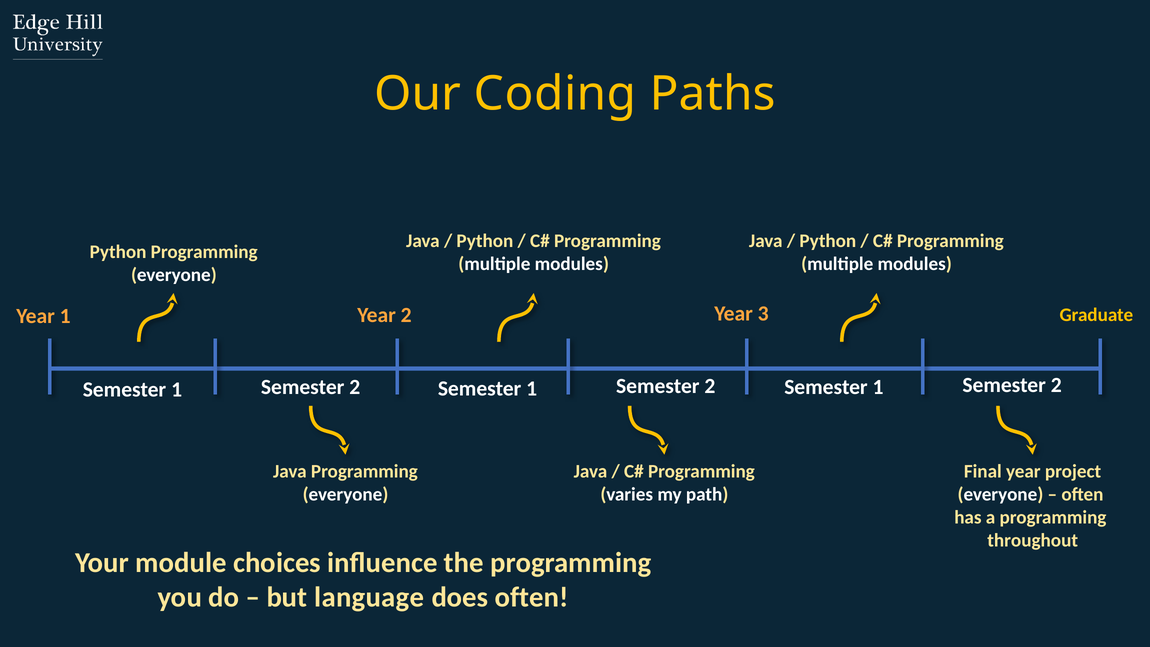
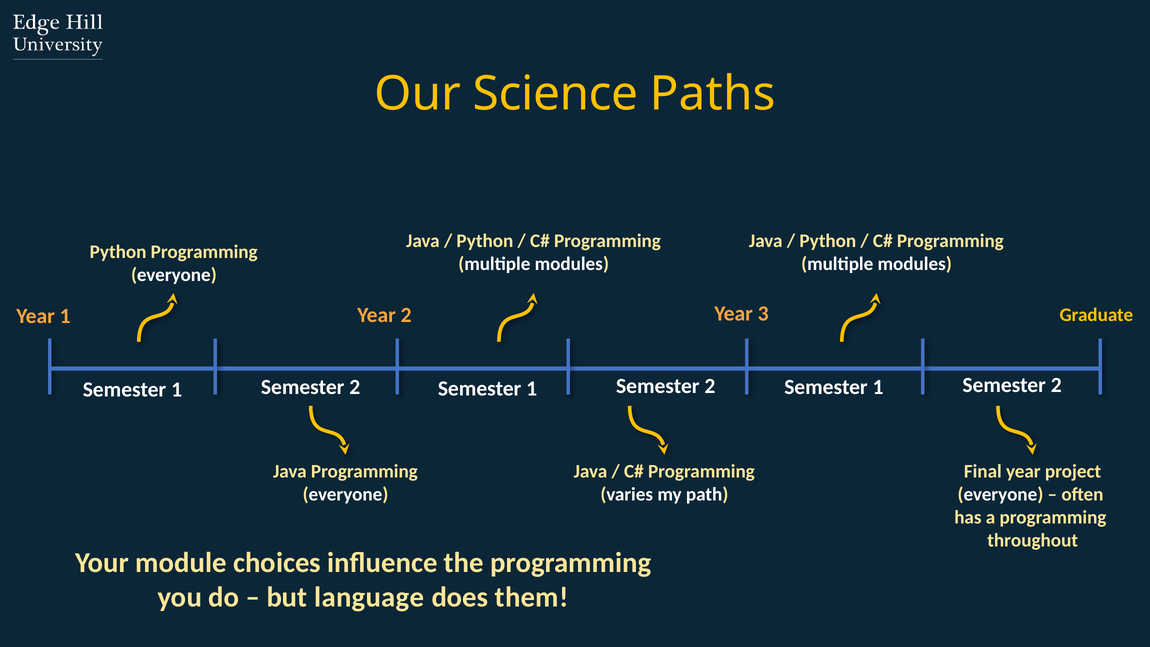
Coding: Coding -> Science (556, 94)
does often: often -> them (532, 597)
